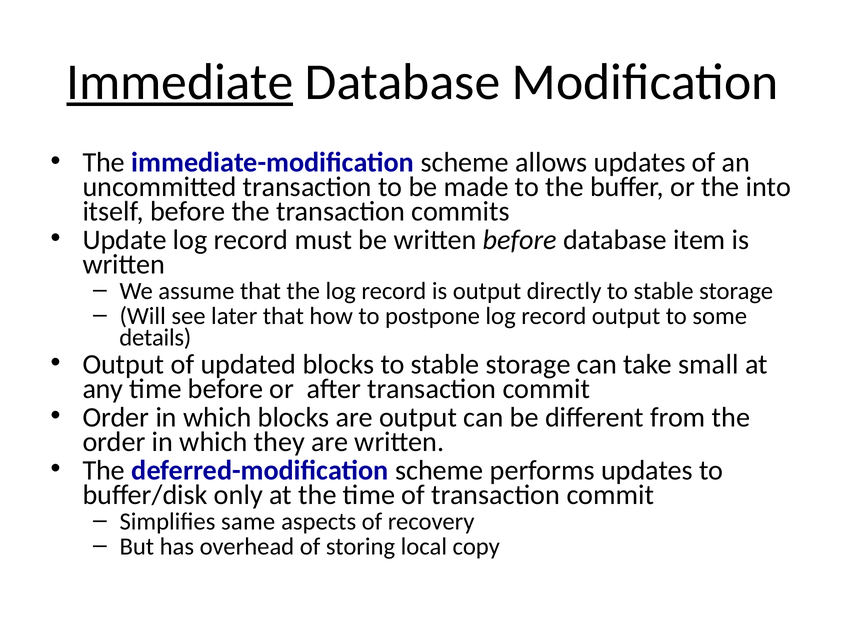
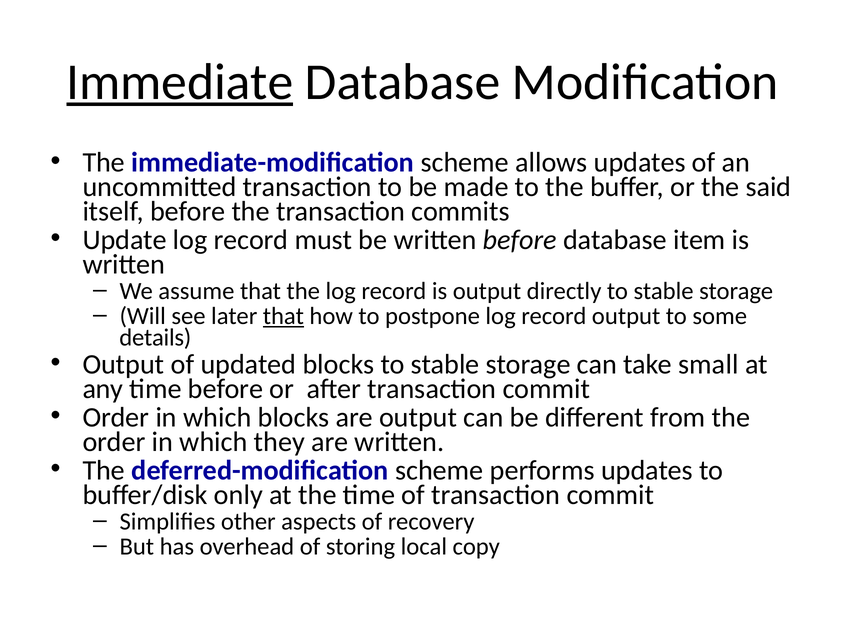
into: into -> said (768, 187)
that underline: none -> present (283, 316)
same: same -> other (248, 521)
